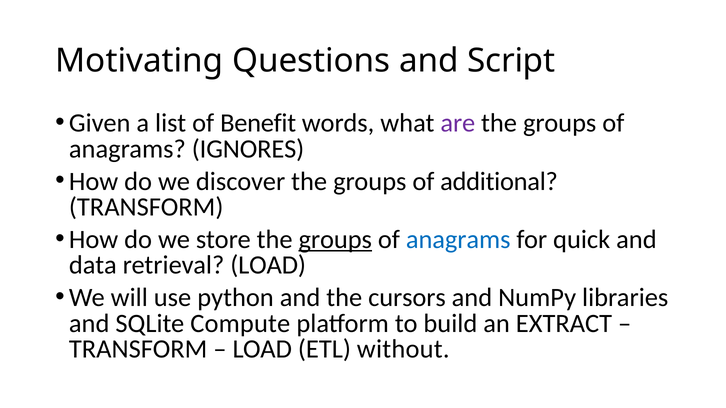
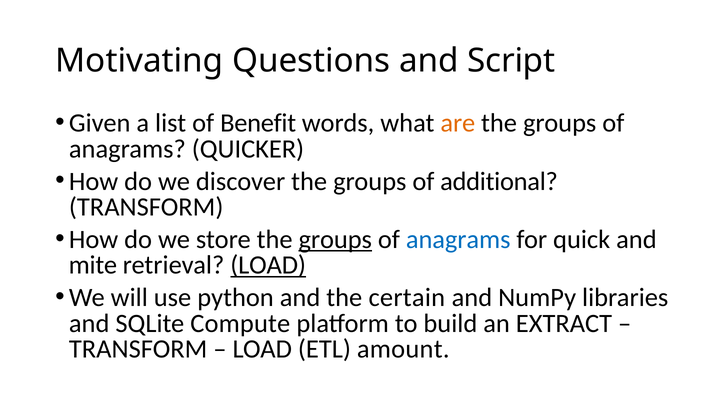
are colour: purple -> orange (458, 123)
IGNORES: IGNORES -> QUICKER (248, 149)
data: data -> mite (93, 265)
LOAD underline: none -> present (268, 265)
cursors: cursors -> certain (407, 298)
without: without -> amount (403, 349)
